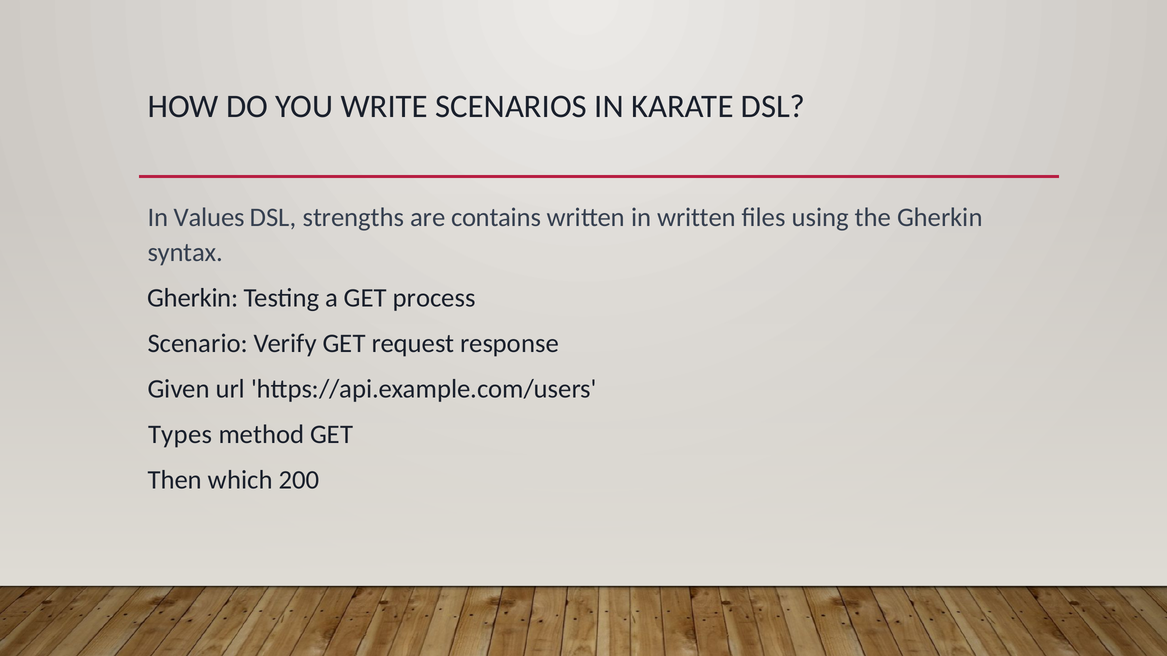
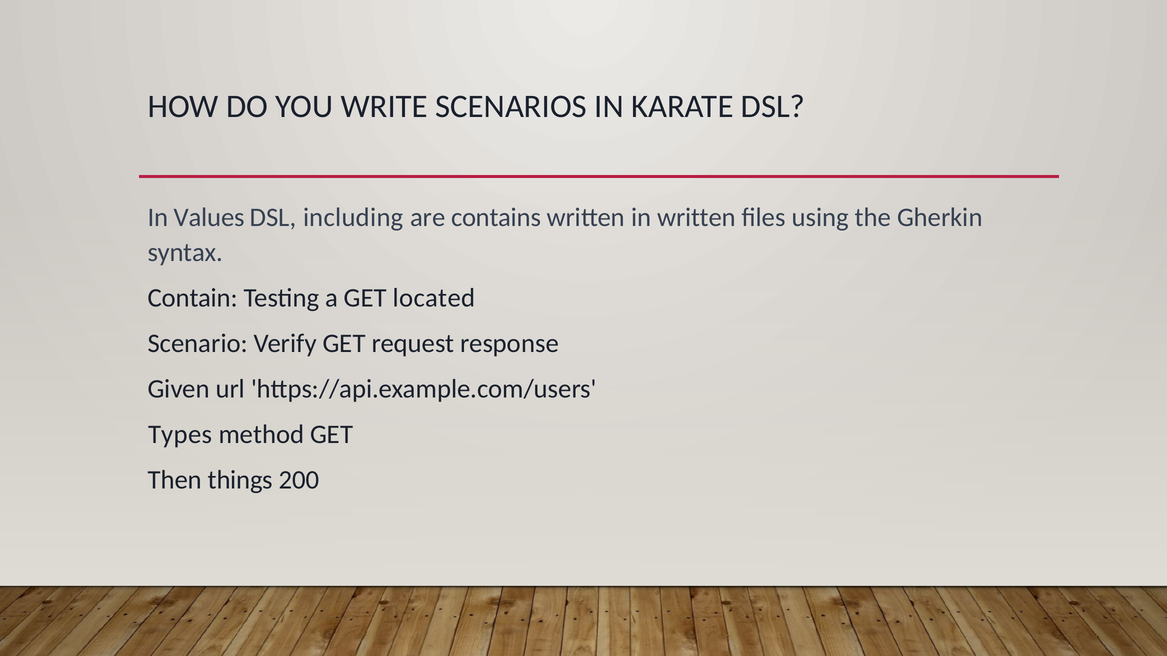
strengths: strengths -> including (353, 218)
Gherkin: Gherkin -> Contain (193, 298)
process: process -> located (434, 298)
which: which -> things (240, 480)
